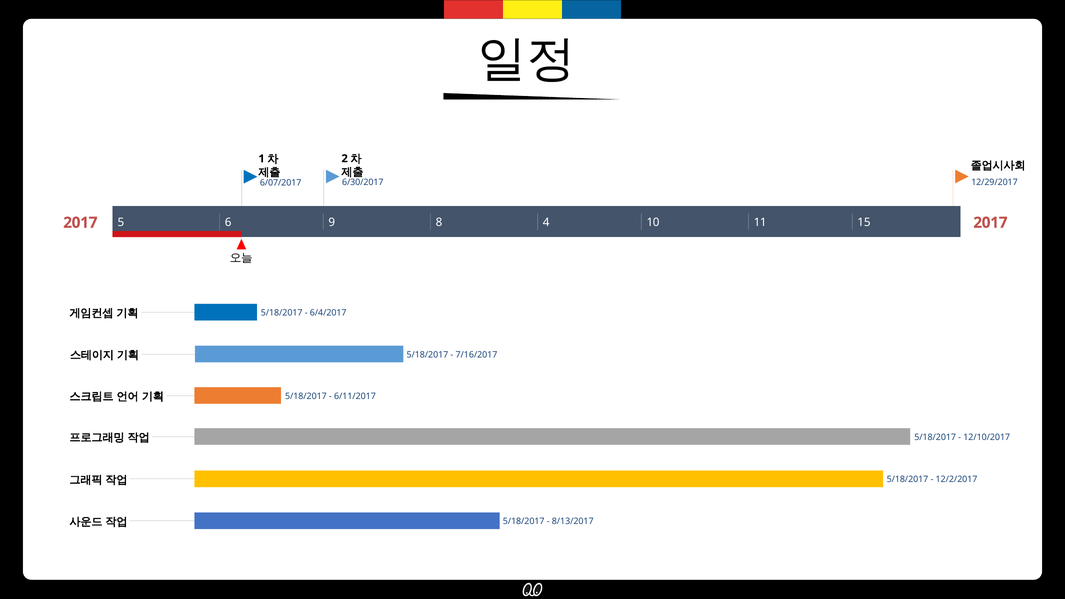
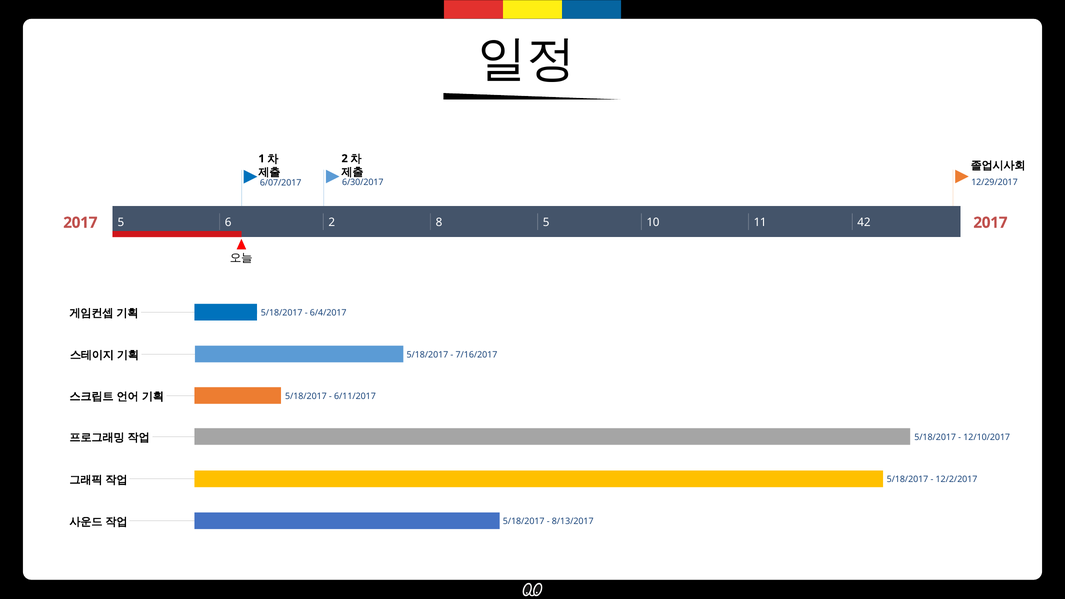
6 9: 9 -> 2 (332, 222)
8 4: 4 -> 5 (546, 222)
15: 15 -> 42 (864, 222)
